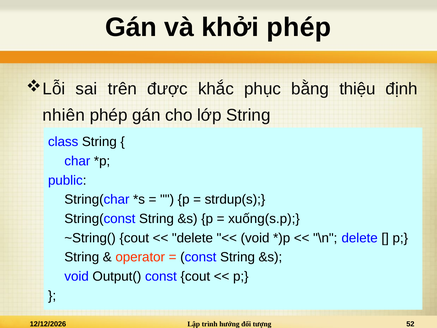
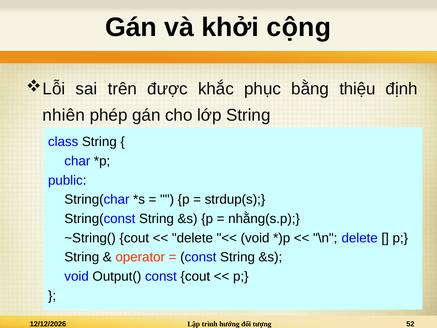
khởi phép: phép -> cộng (299, 27)
xuống(s.p: xuống(s.p -> nhằng(s.p (264, 219)
